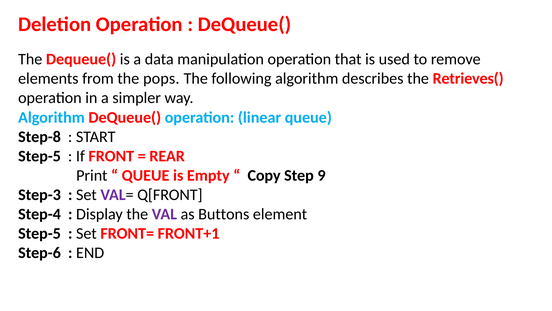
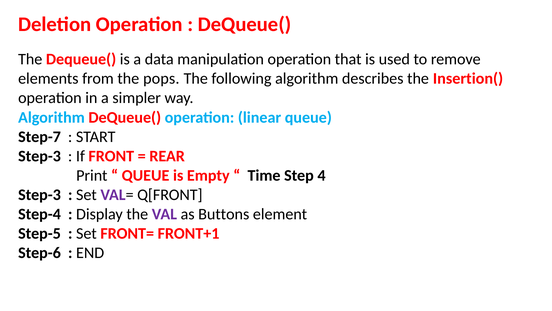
Retrieves(: Retrieves( -> Insertion( (468, 78)
Step-8: Step-8 -> Step-7 (39, 136)
Step-5: Step-5 -> Step-3 (39, 156)
Copy: Copy -> Time (264, 175)
9: 9 -> 4 (321, 175)
